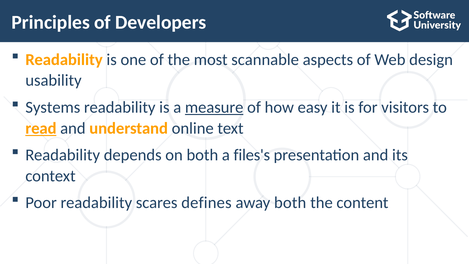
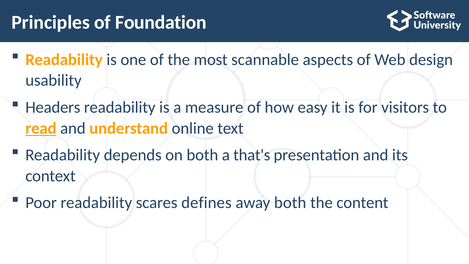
Developers: Developers -> Foundation (161, 22)
Systems: Systems -> Headers (53, 107)
measure underline: present -> none (214, 107)
files's: files's -> that's (252, 155)
